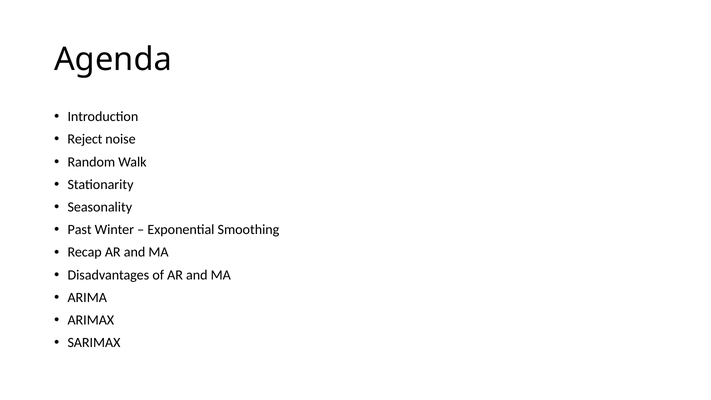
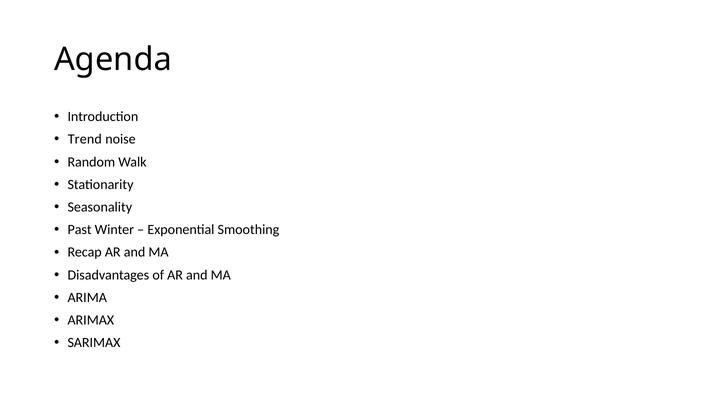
Reject: Reject -> Trend (85, 139)
